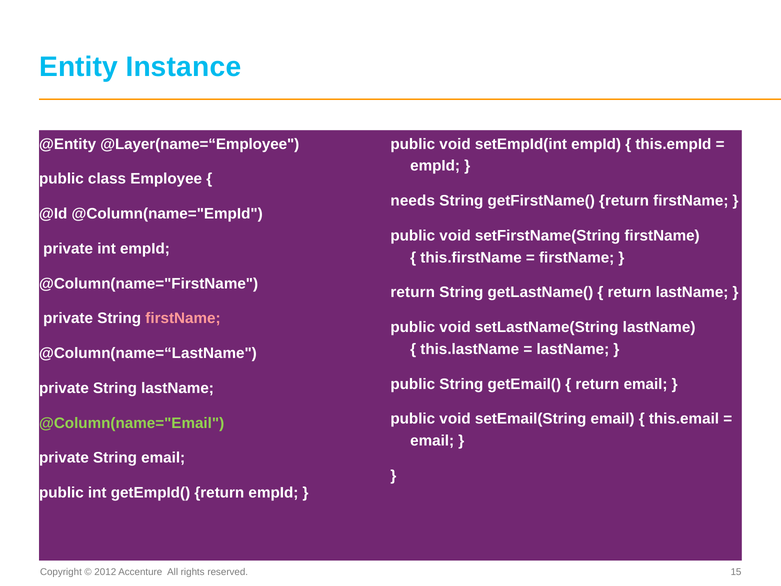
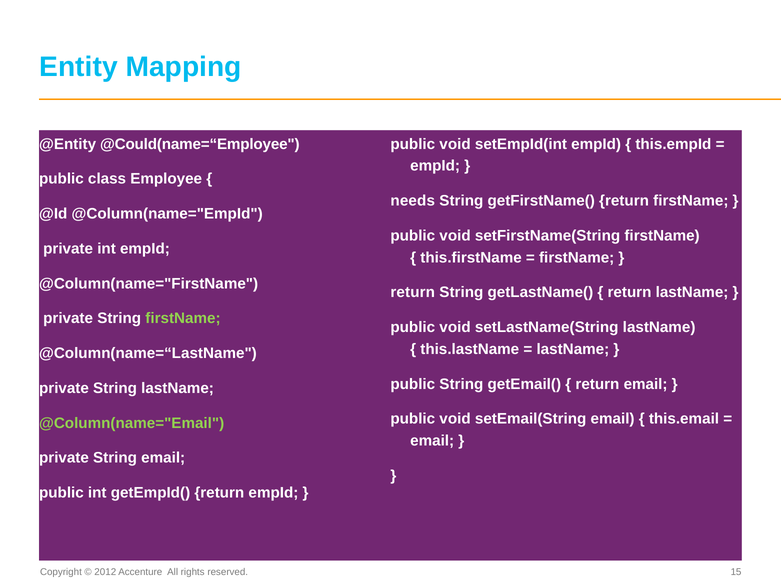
Instance: Instance -> Mapping (184, 67)
@Layer(name=“Employee: @Layer(name=“Employee -> @Could(name=“Employee (200, 144)
firstName colour: pink -> light green (183, 318)
